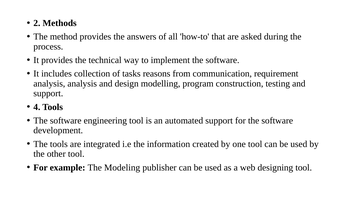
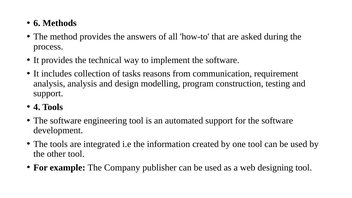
2: 2 -> 6 (37, 23)
Modeling: Modeling -> Company (122, 167)
